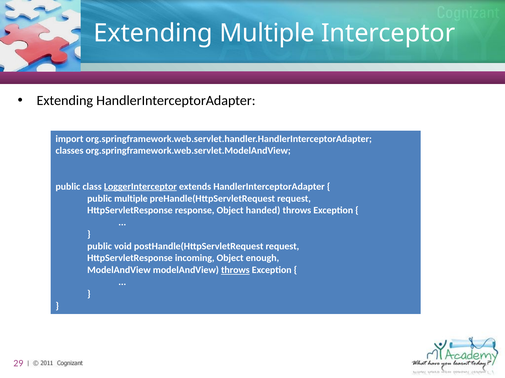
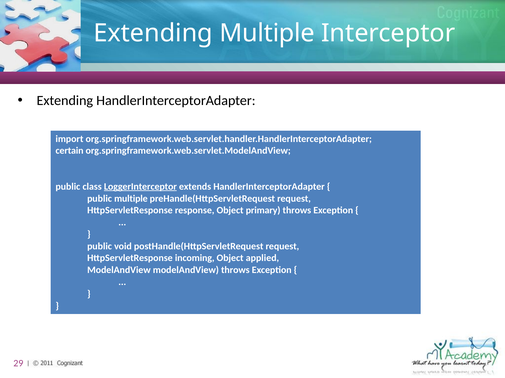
classes: classes -> certain (70, 151)
handed: handed -> primary (263, 211)
enough: enough -> applied (262, 259)
throws underline: present -> none (235, 271)
